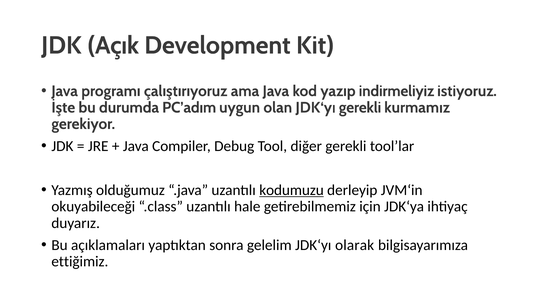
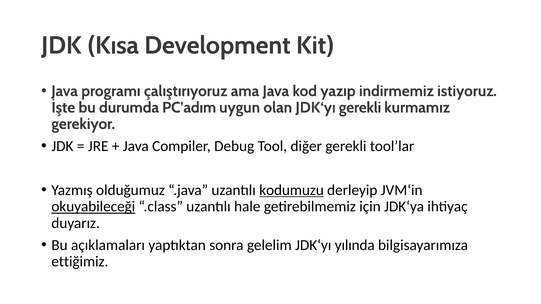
Açık: Açık -> Kısa (113, 45)
indirmeliyiz: indirmeliyiz -> indirmemiz (396, 91)
okuyabileceği underline: none -> present (93, 207)
olarak: olarak -> yılında (355, 245)
